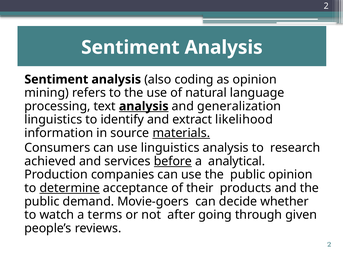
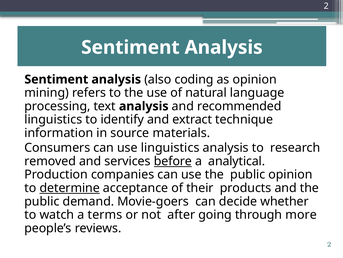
analysis underline: present -> none (144, 106)
generalization: generalization -> recommended (239, 106)
likelihood: likelihood -> technique (244, 119)
materials underline: present -> none (181, 133)
achieved: achieved -> removed (50, 161)
given: given -> more (301, 214)
